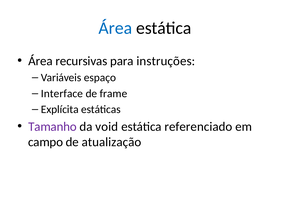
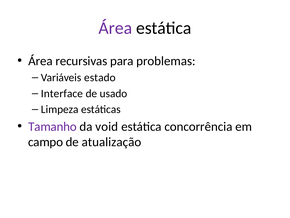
Área colour: blue -> purple (115, 28)
instruções: instruções -> problemas (166, 61)
espaço: espaço -> estado (100, 77)
frame: frame -> usado (113, 93)
Explícita: Explícita -> Limpeza (60, 109)
referenciado: referenciado -> concorrência (198, 126)
